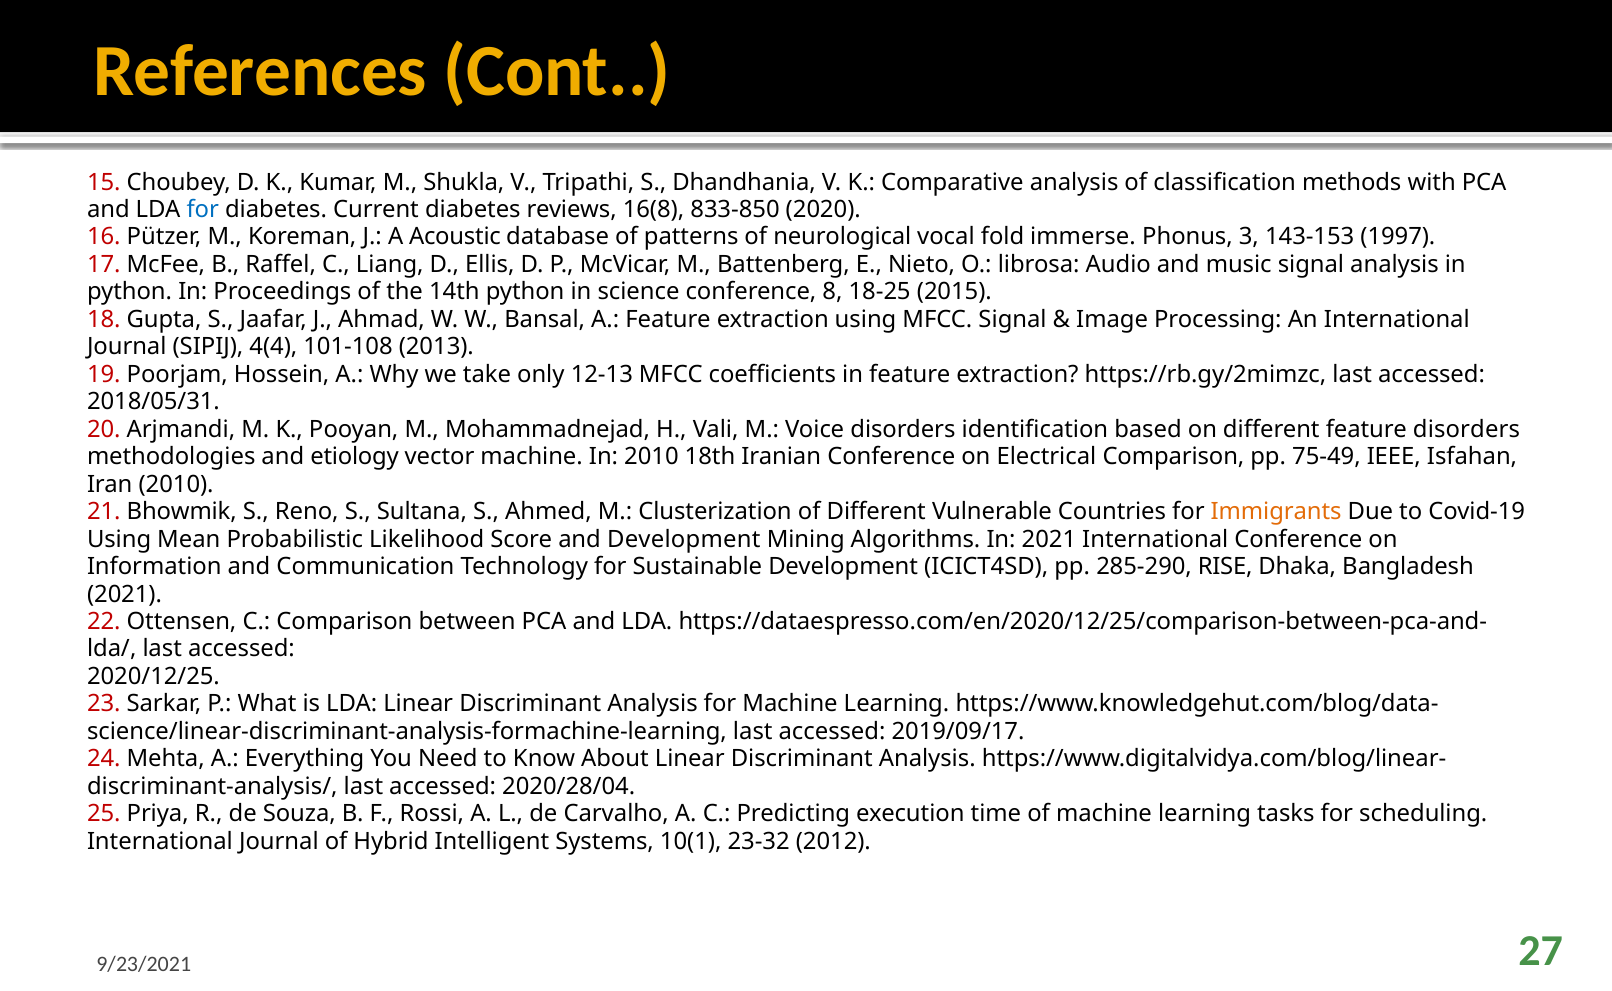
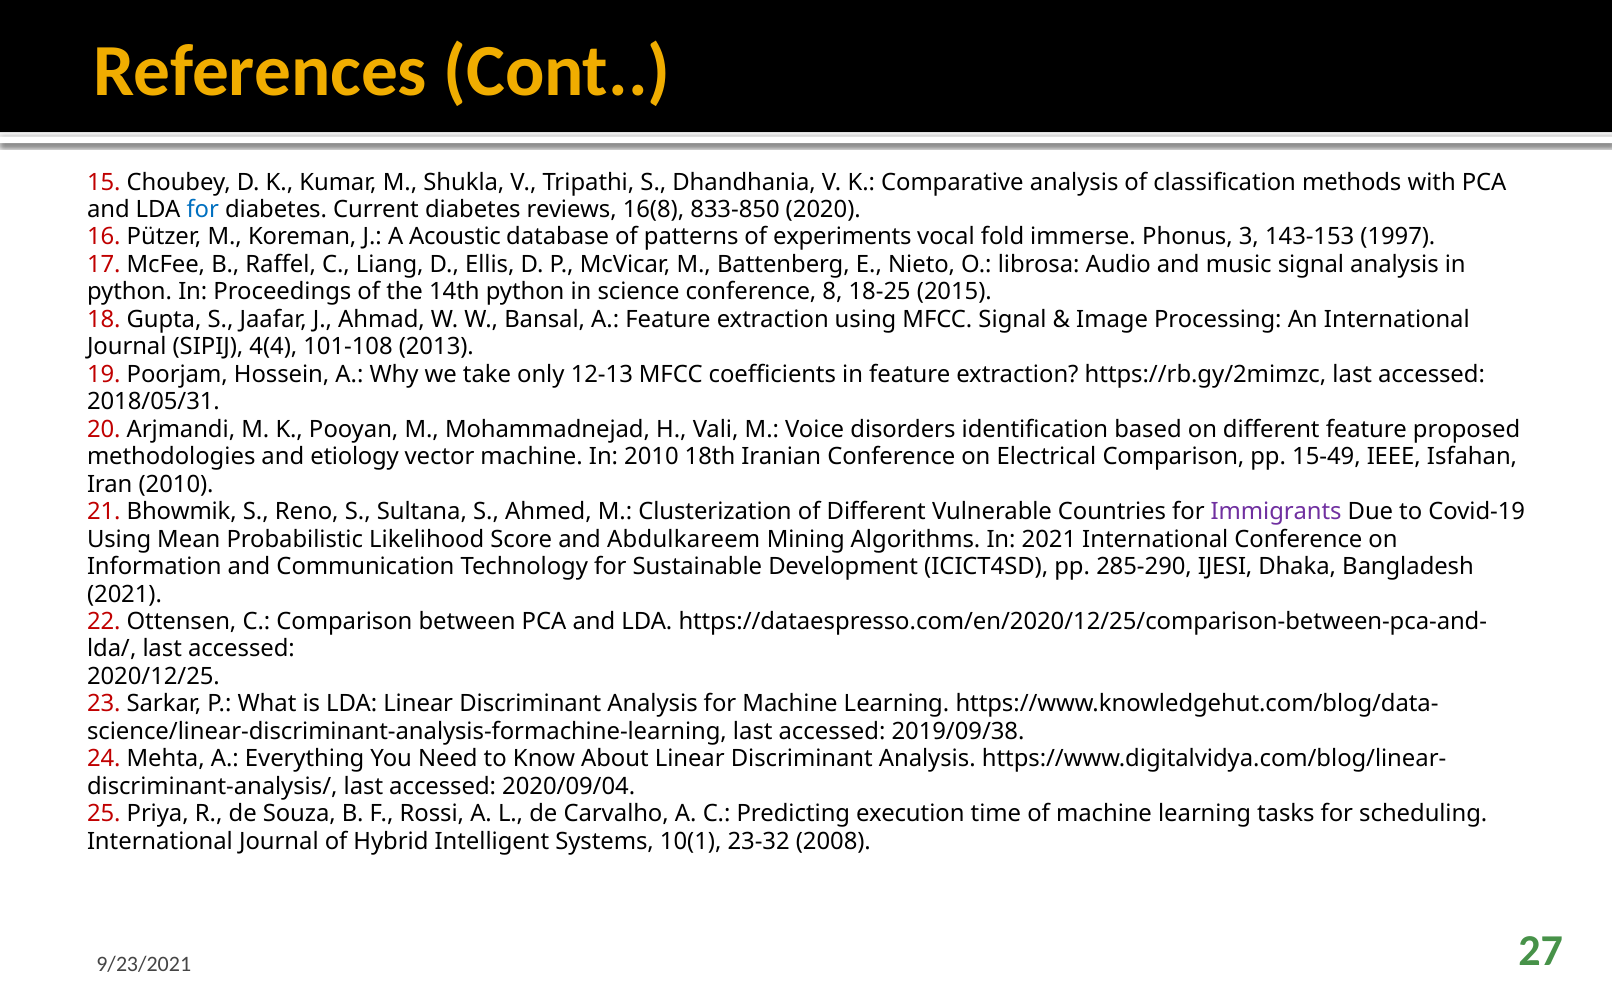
neurological: neurological -> experiments (842, 237)
feature disorders: disorders -> proposed (1467, 429)
75-49: 75-49 -> 15-49 (1326, 457)
Immigrants colour: orange -> purple (1276, 511)
and Development: Development -> Abdulkareem (684, 539)
RISE: RISE -> IJESI (1225, 566)
2019/09/17: 2019/09/17 -> 2019/09/38 (958, 731)
2020/28/04: 2020/28/04 -> 2020/09/04 (569, 786)
2012: 2012 -> 2008 (833, 841)
